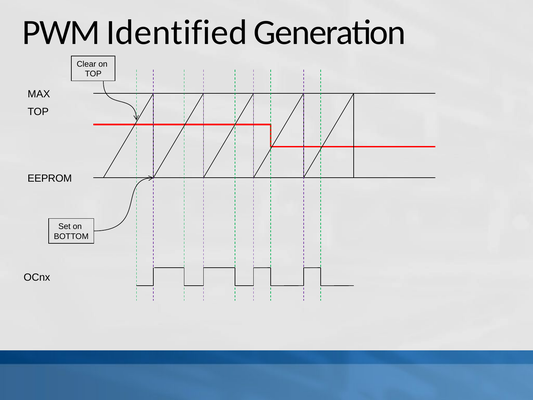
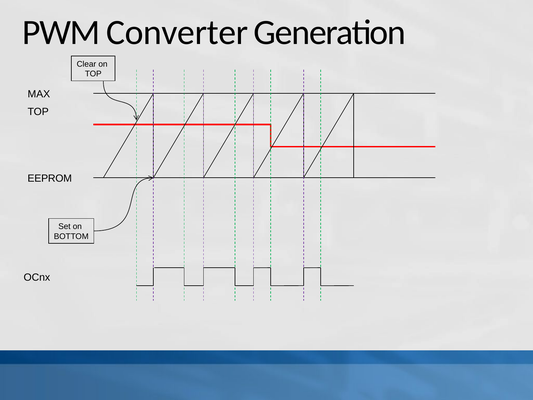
Identified: Identified -> Converter (177, 32)
